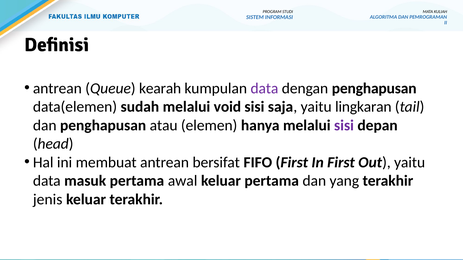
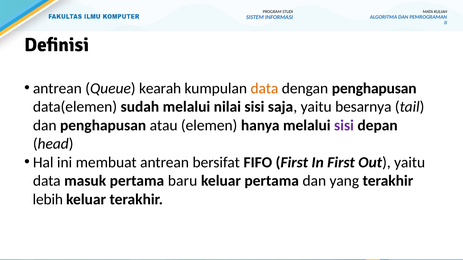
data colour: purple -> orange (264, 88)
void: void -> nilai (227, 107)
lingkaran: lingkaran -> besarnya (363, 107)
awal: awal -> baru (183, 181)
jenis: jenis -> lebih (48, 200)
